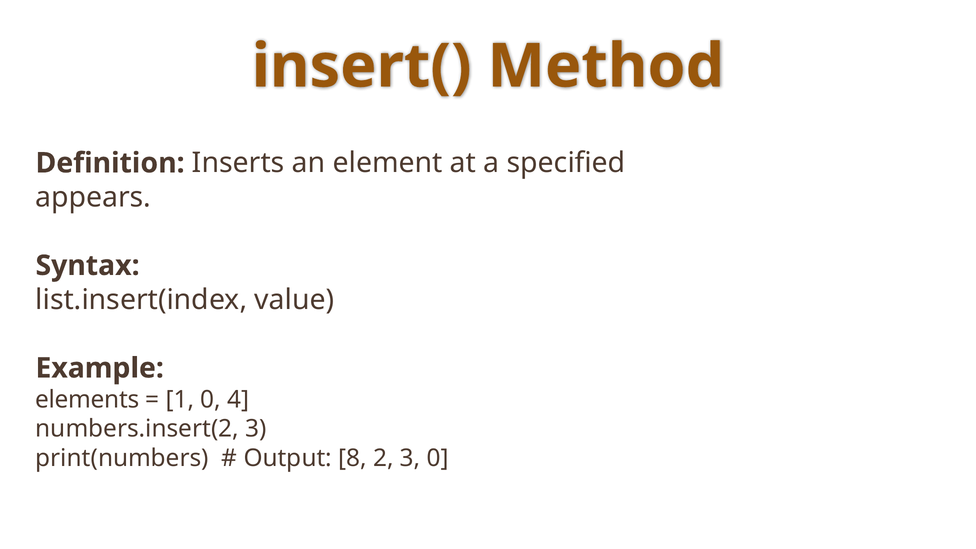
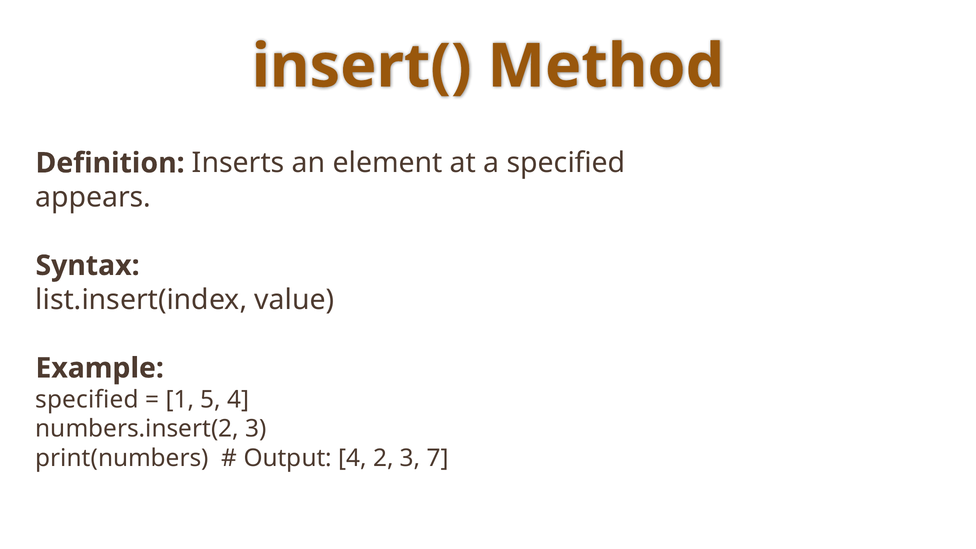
elements: elements -> specified (87, 400)
1 0: 0 -> 5 (211, 400)
Output 8: 8 -> 4 (353, 458)
3 0: 0 -> 7 (438, 458)
